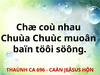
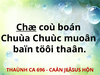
Chæ underline: none -> present (26, 27)
nhau: nhau -> boán (69, 27)
söông: söông -> thaân (71, 49)
